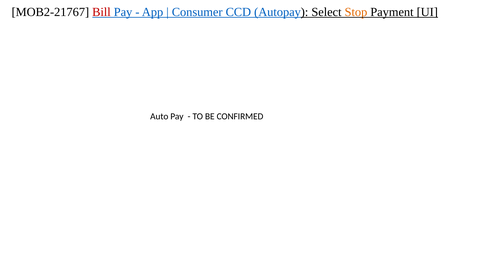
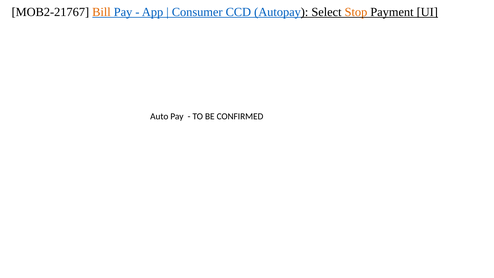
Bill colour: red -> orange (101, 12)
